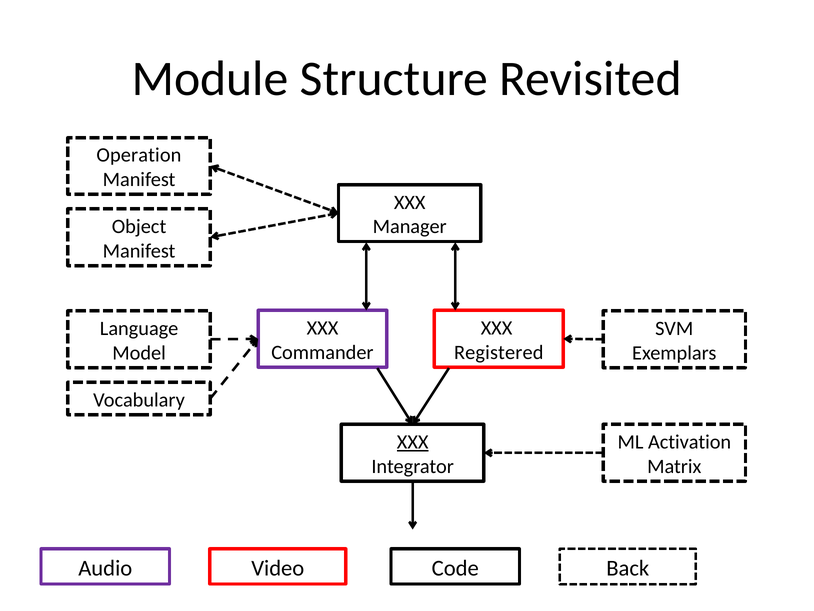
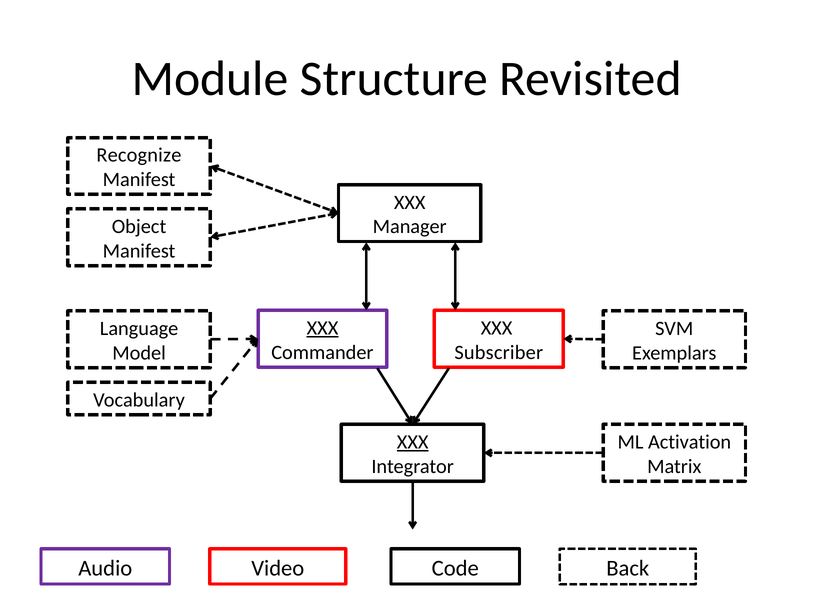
Operation: Operation -> Recognize (139, 155)
XXX underline: none -> present (323, 328)
Registered: Registered -> Subscriber (499, 352)
